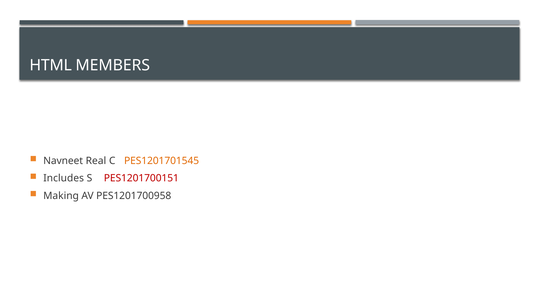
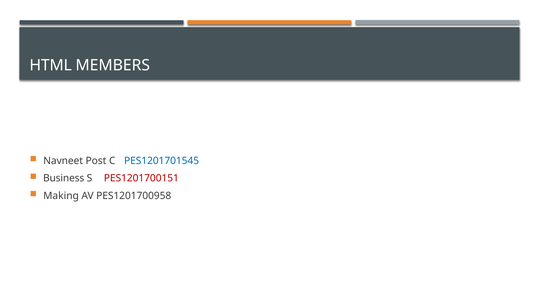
Real: Real -> Post (96, 161)
PES1201701545 colour: orange -> blue (162, 161)
Includes: Includes -> Business (64, 178)
